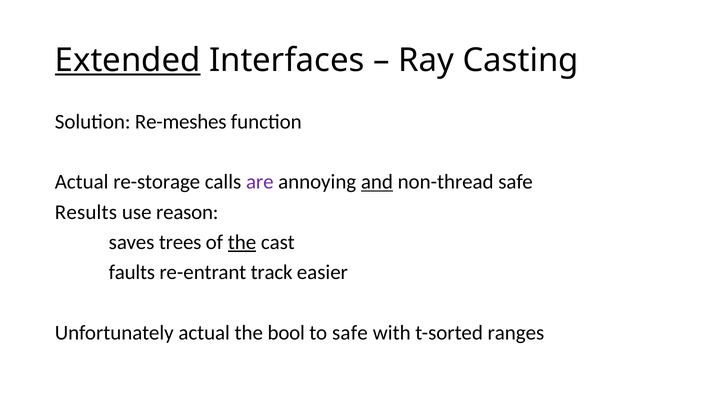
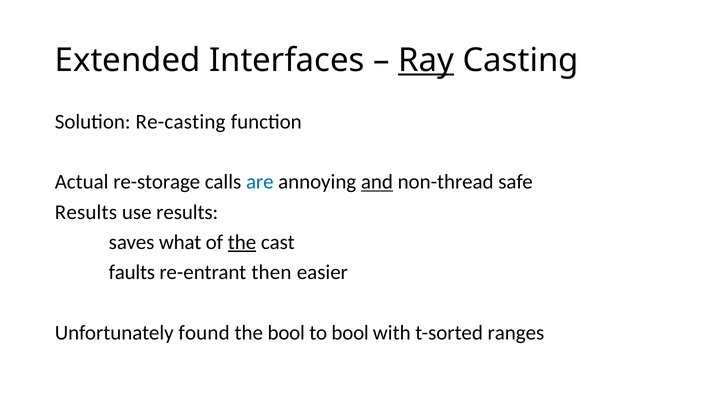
Extended underline: present -> none (128, 60)
Ray underline: none -> present (426, 60)
Re-meshes: Re-meshes -> Re-casting (181, 122)
are colour: purple -> blue (260, 182)
use reason: reason -> results (187, 212)
trees: trees -> what (180, 242)
track: track -> then (271, 272)
Unfortunately actual: actual -> found (204, 332)
to safe: safe -> bool (350, 332)
